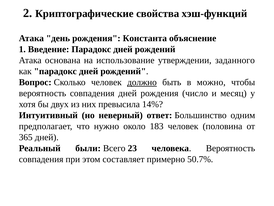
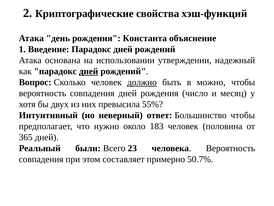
использование: использование -> использовании (125, 60)
заданного: заданного -> надежный (235, 60)
дней underline: none -> present (89, 71)
14%: 14% -> 55% (153, 104)
Большинство одним: одним -> чтобы (243, 115)
